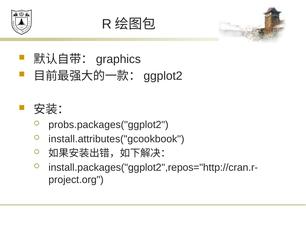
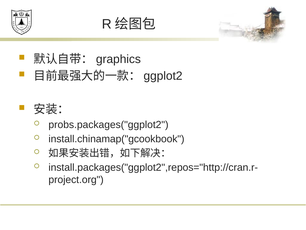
install.attributes("gcookbook: install.attributes("gcookbook -> install.chinamap("gcookbook (116, 139)
